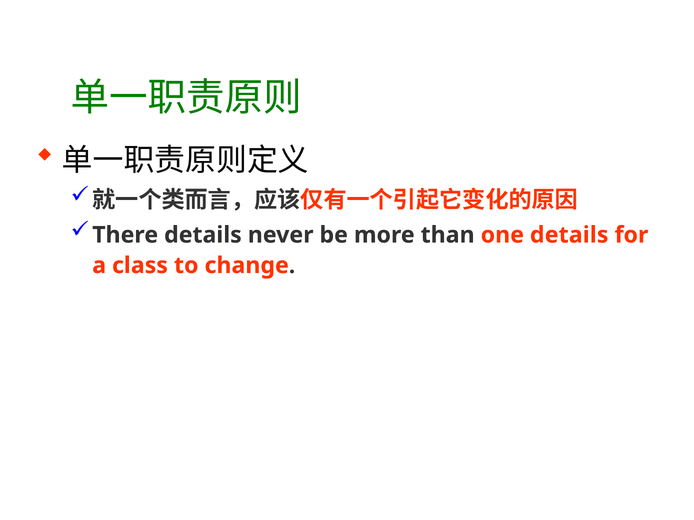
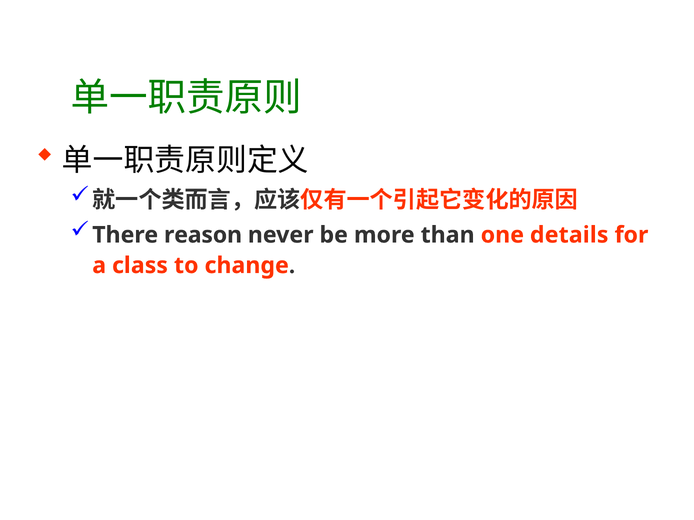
There details: details -> reason (203, 235)
